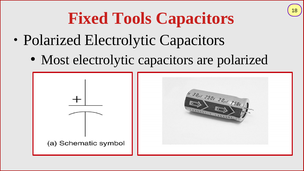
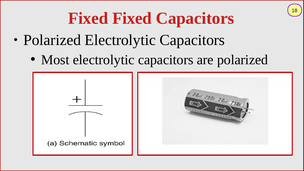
Fixed Tools: Tools -> Fixed (132, 18)
